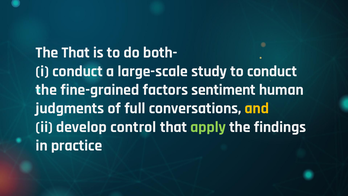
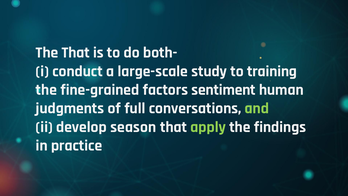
to conduct: conduct -> training (272, 71)
and colour: yellow -> light green (257, 108)
control: control -> season (133, 127)
